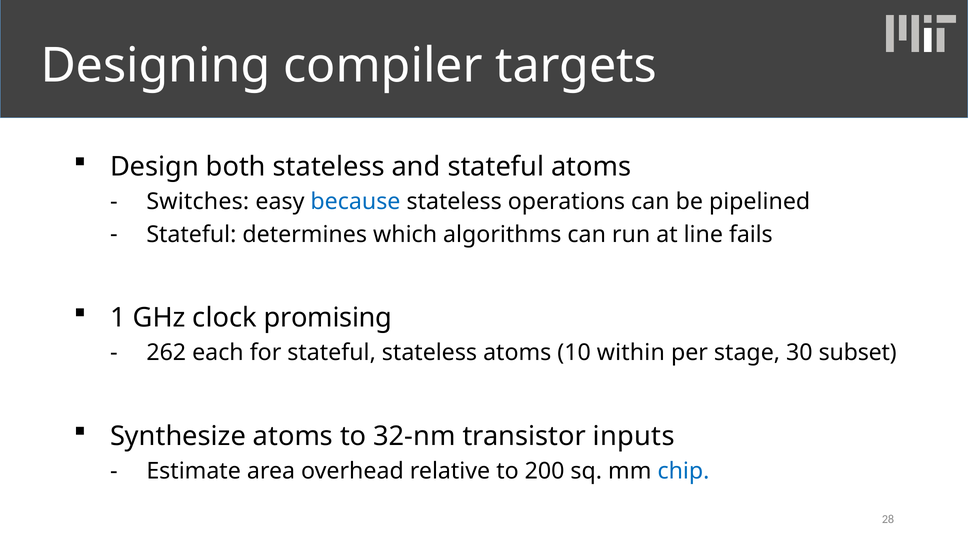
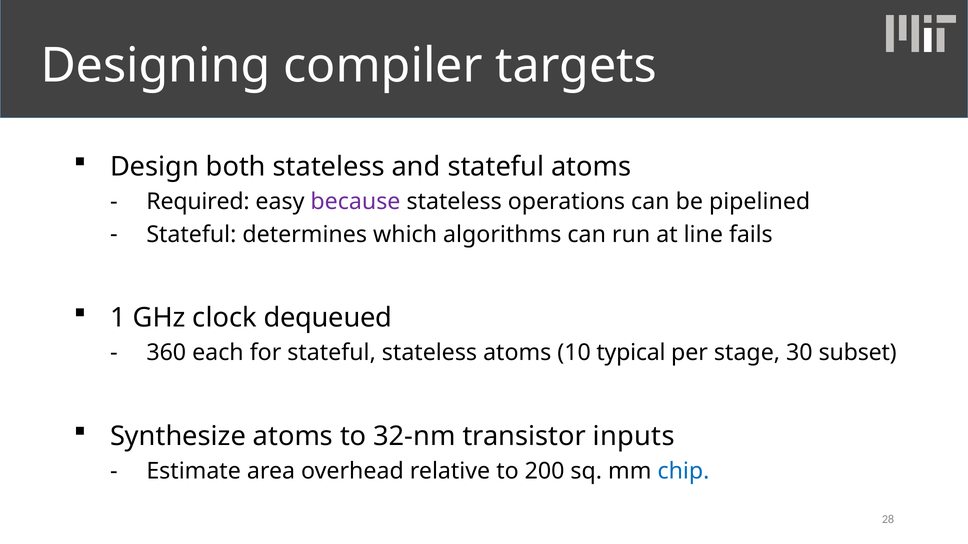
Switches: Switches -> Required (198, 202)
because colour: blue -> purple (355, 202)
promising: promising -> dequeued (328, 318)
262: 262 -> 360 (166, 353)
within: within -> typical (631, 353)
